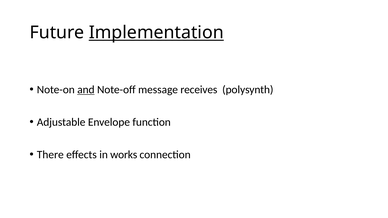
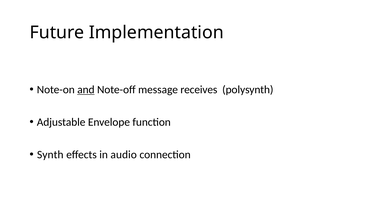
Implementation underline: present -> none (156, 33)
There: There -> Synth (50, 155)
works: works -> audio (124, 155)
